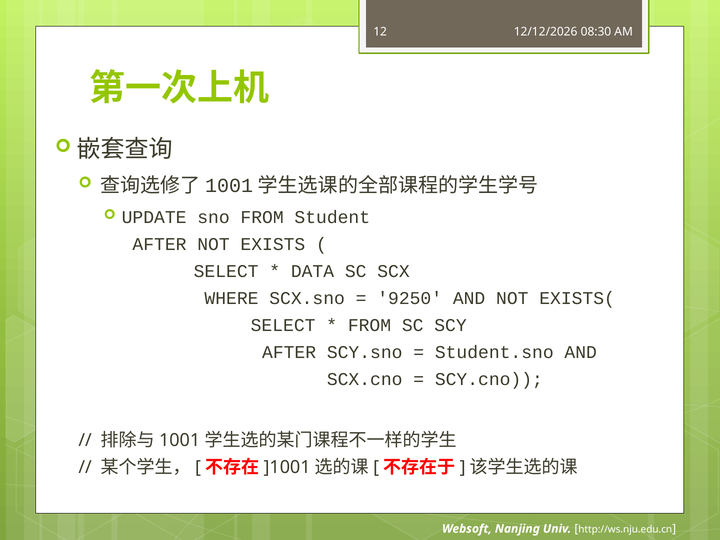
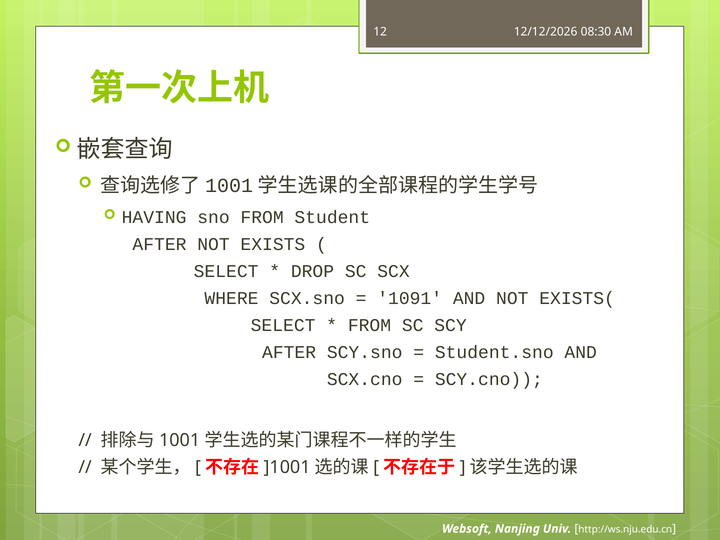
UPDATE: UPDATE -> HAVING (154, 217)
DATA: DATA -> DROP (312, 271)
9250: 9250 -> 1091 (410, 298)
